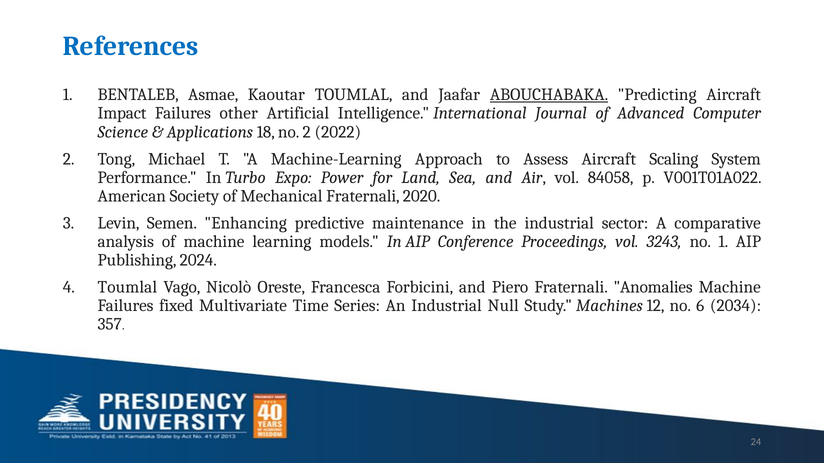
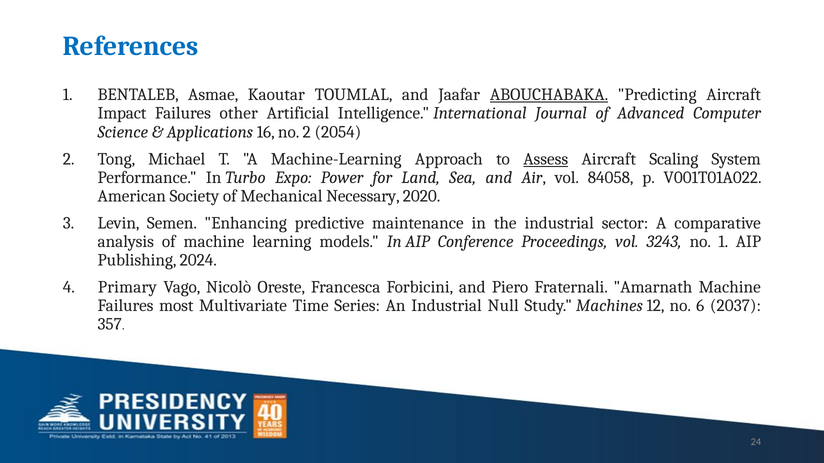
18: 18 -> 16 (266, 132)
2022: 2022 -> 2054 (338, 132)
Assess underline: none -> present (546, 159)
Mechanical Fraternali: Fraternali -> Necessary (363, 196)
Toumlal: Toumlal -> Primary (127, 288)
Anomalies: Anomalies -> Amarnath (653, 288)
fixed: fixed -> most (176, 306)
2034: 2034 -> 2037 (736, 306)
